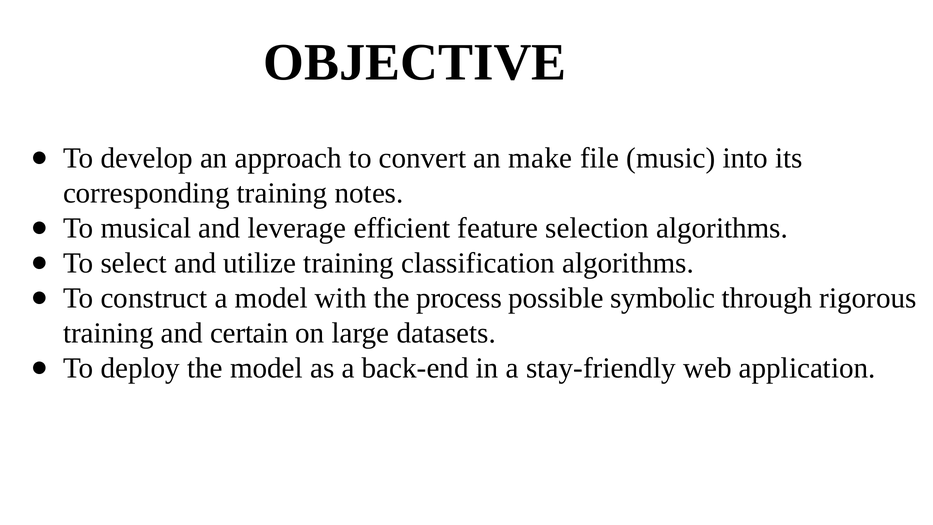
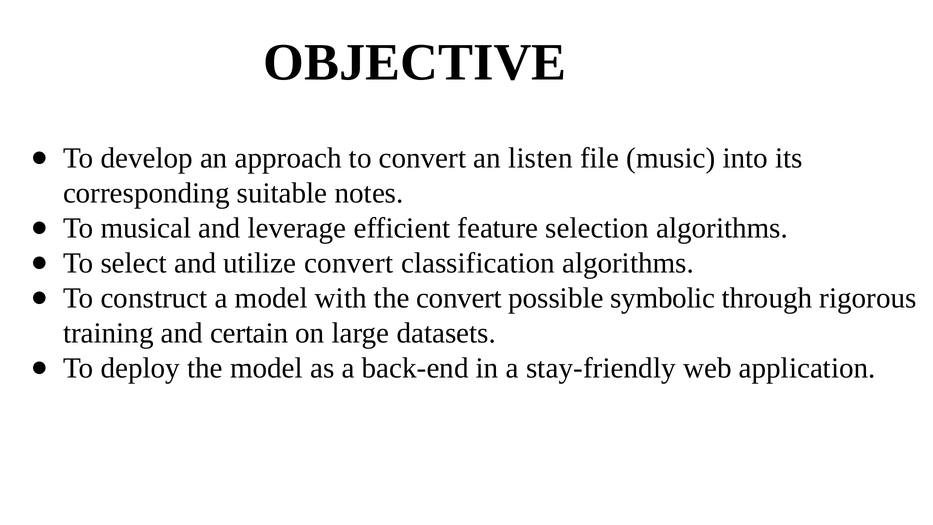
make: make -> listen (540, 158)
corresponding training: training -> suitable (282, 193)
utilize training: training -> convert (349, 263)
the process: process -> convert (459, 298)
